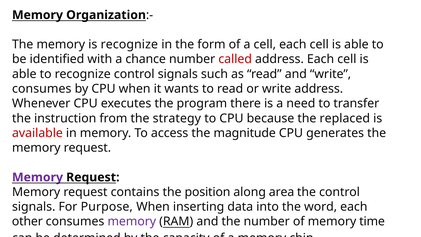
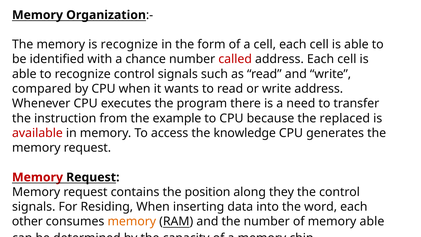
consumes: consumes -> compared (42, 89)
strategy: strategy -> example (177, 118)
magnitude: magnitude -> knowledge (245, 133)
Memory colour: purple -> red (38, 177)
area: area -> they (282, 192)
Purpose: Purpose -> Residing (107, 207)
memory colour: purple -> orange (132, 221)
memory time: time -> able (372, 221)
